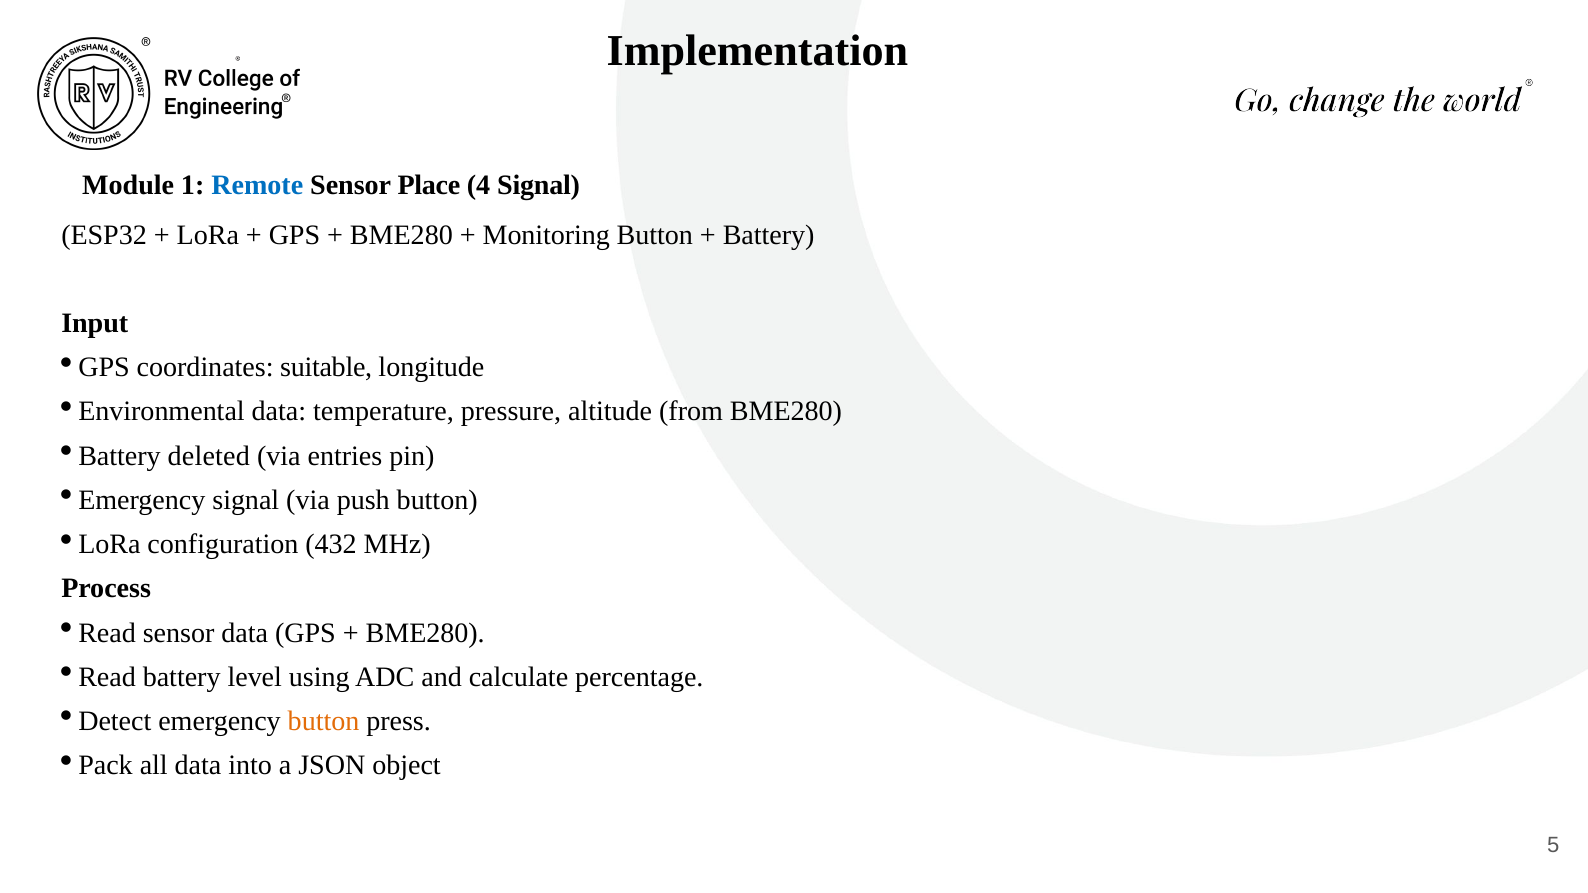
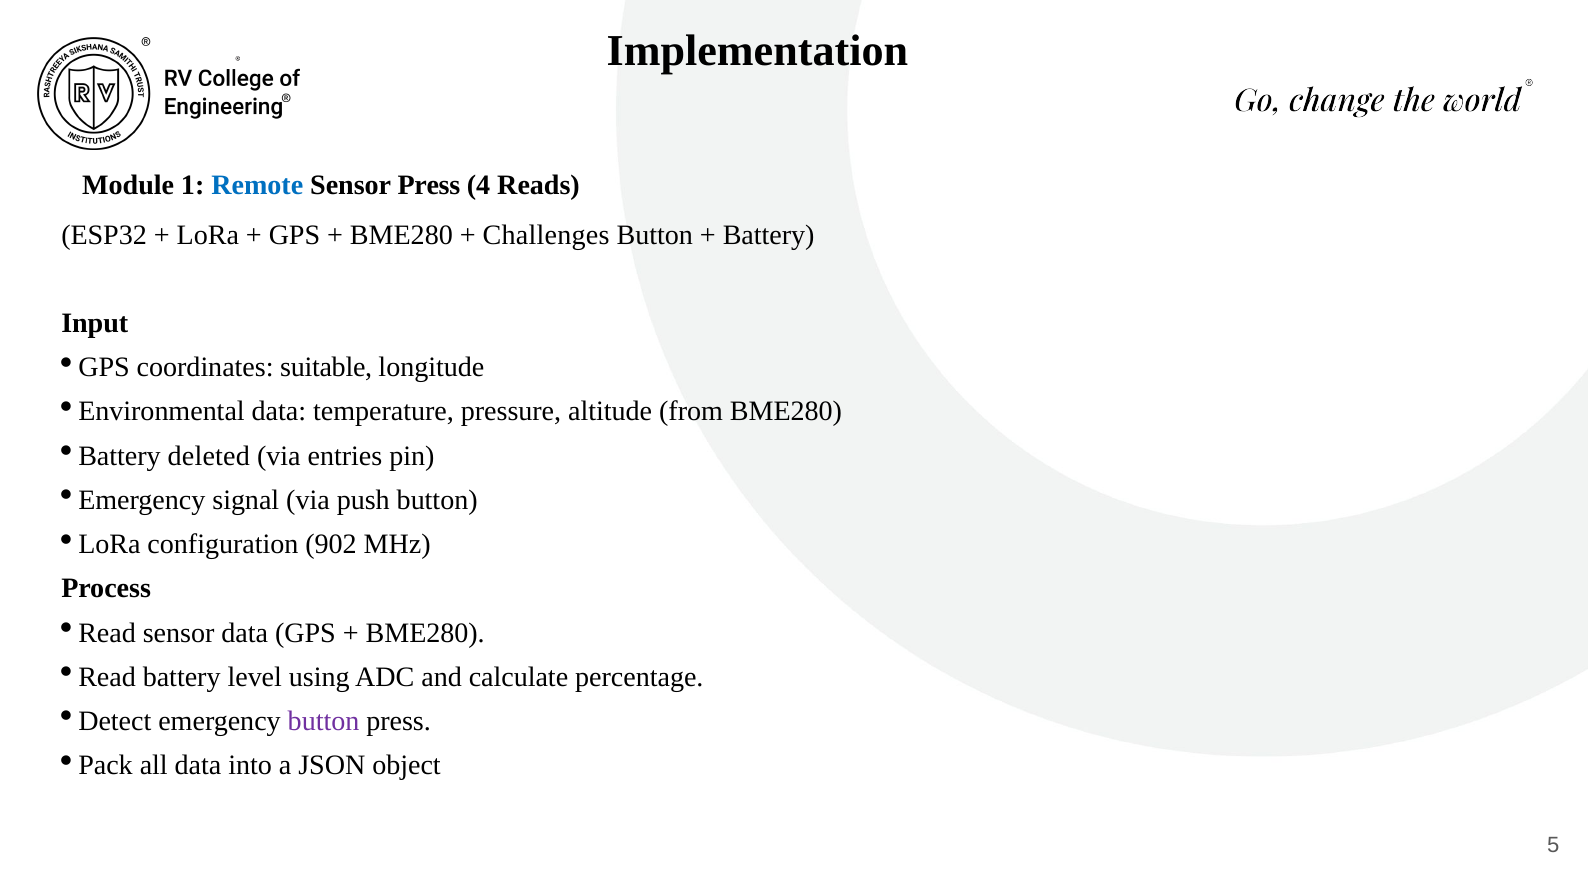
Sensor Place: Place -> Press (429, 185)
4 Signal: Signal -> Reads (539, 185)
Monitoring: Monitoring -> Challenges (546, 235)
432: 432 -> 902 (331, 545)
button colour: orange -> purple (324, 722)
